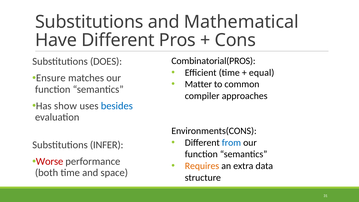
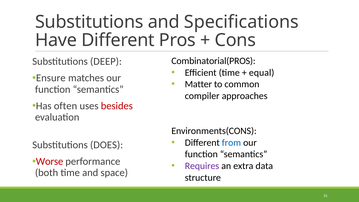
Mathematical: Mathematical -> Specifications (241, 22)
DOES: DOES -> DEEP (106, 61)
show: show -> often (66, 106)
besides colour: blue -> red (117, 106)
INFER: INFER -> DOES (107, 145)
Requires colour: orange -> purple (202, 166)
